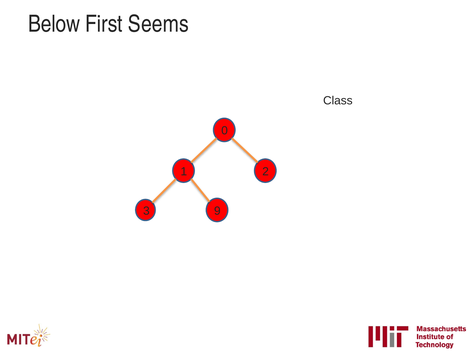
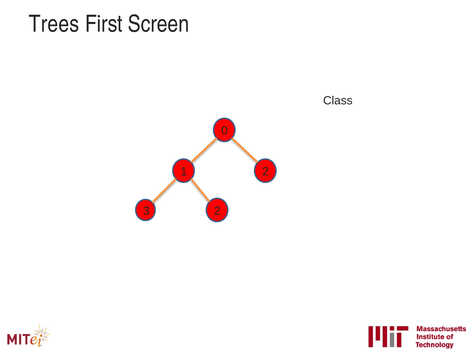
Below: Below -> Trees (54, 24)
Seems: Seems -> Screen (159, 24)
3 9: 9 -> 2 (217, 211)
